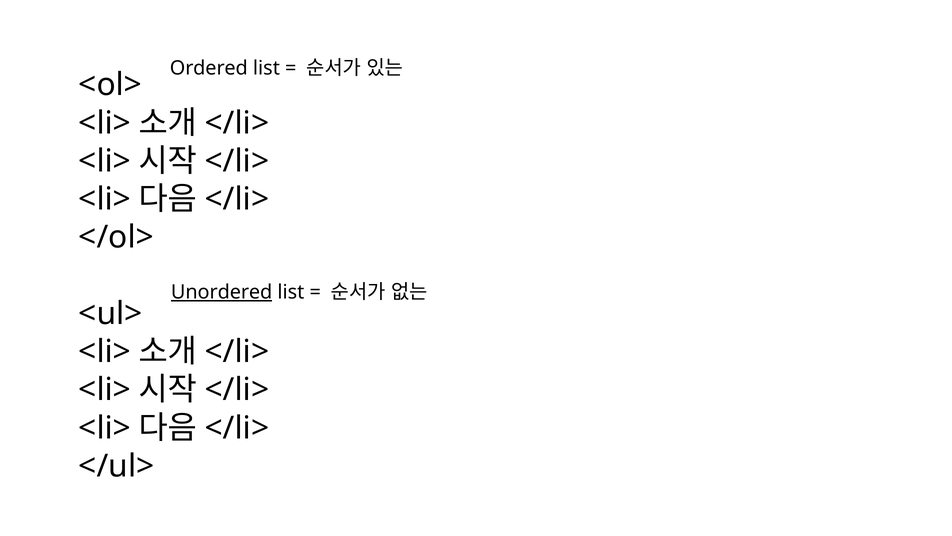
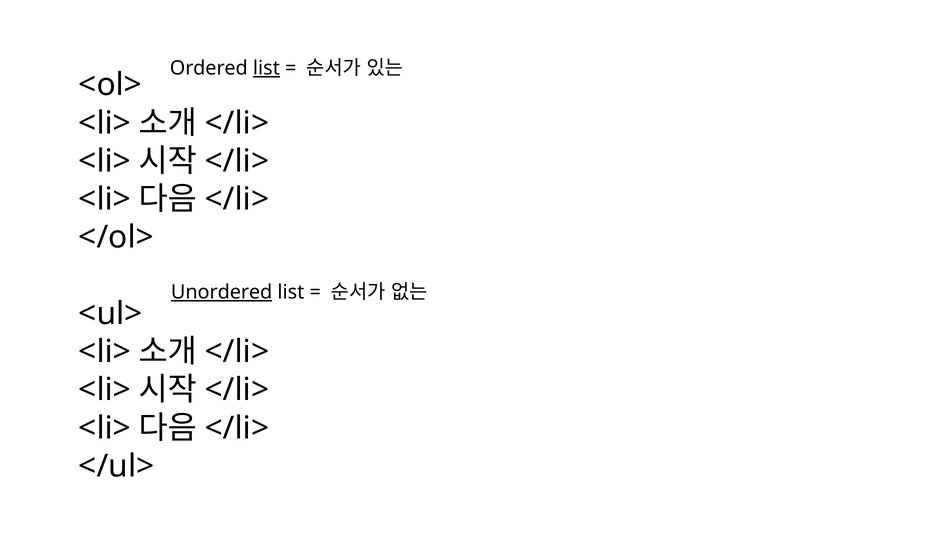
list underline: none -> present (266, 68)
